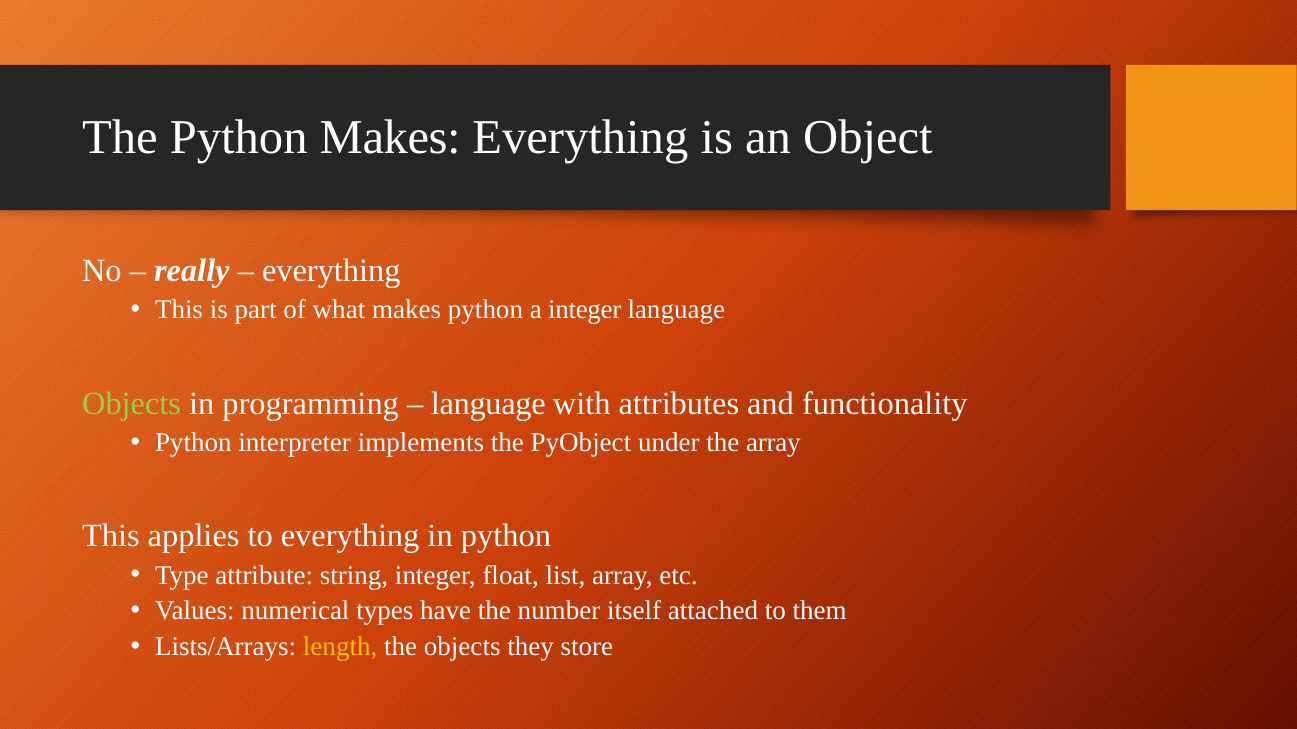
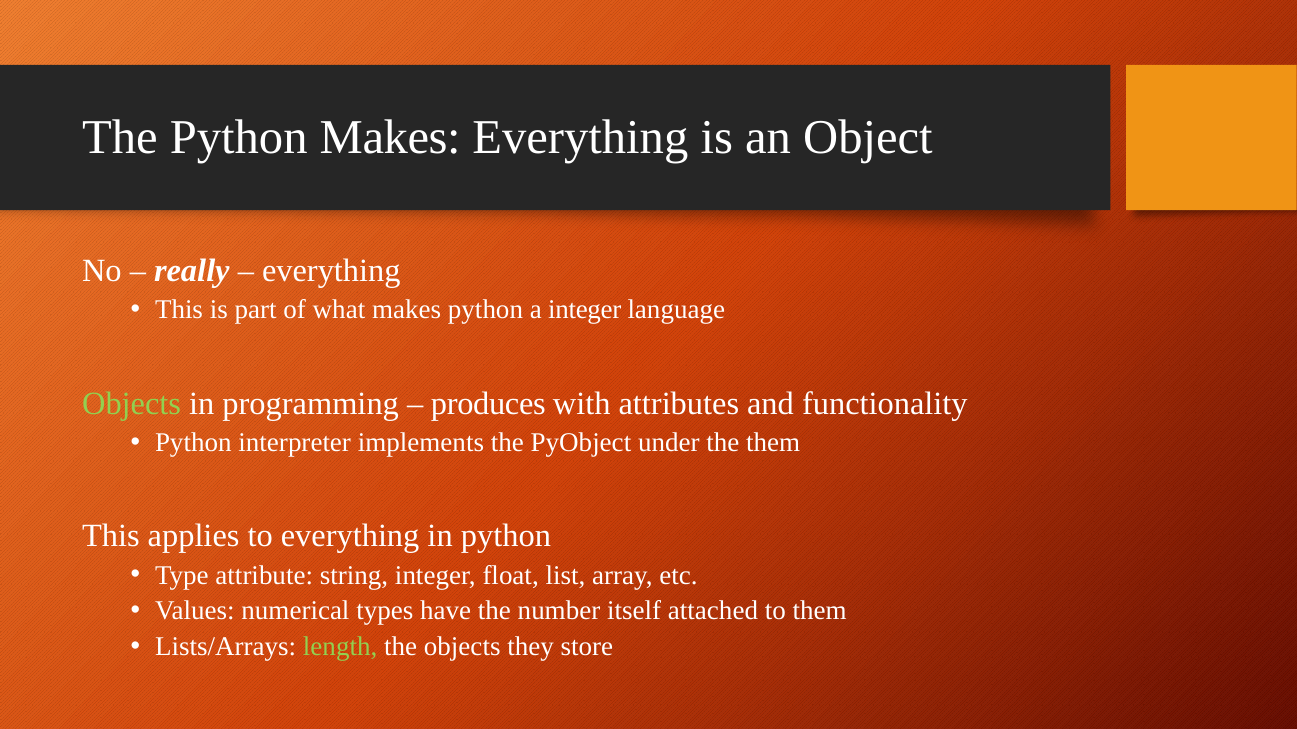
language: language -> produces (488, 404)
the array: array -> them (773, 443)
length colour: yellow -> light green (340, 647)
